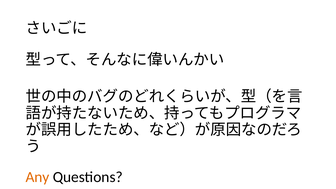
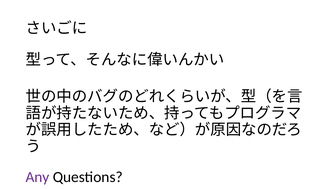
Any colour: orange -> purple (38, 177)
